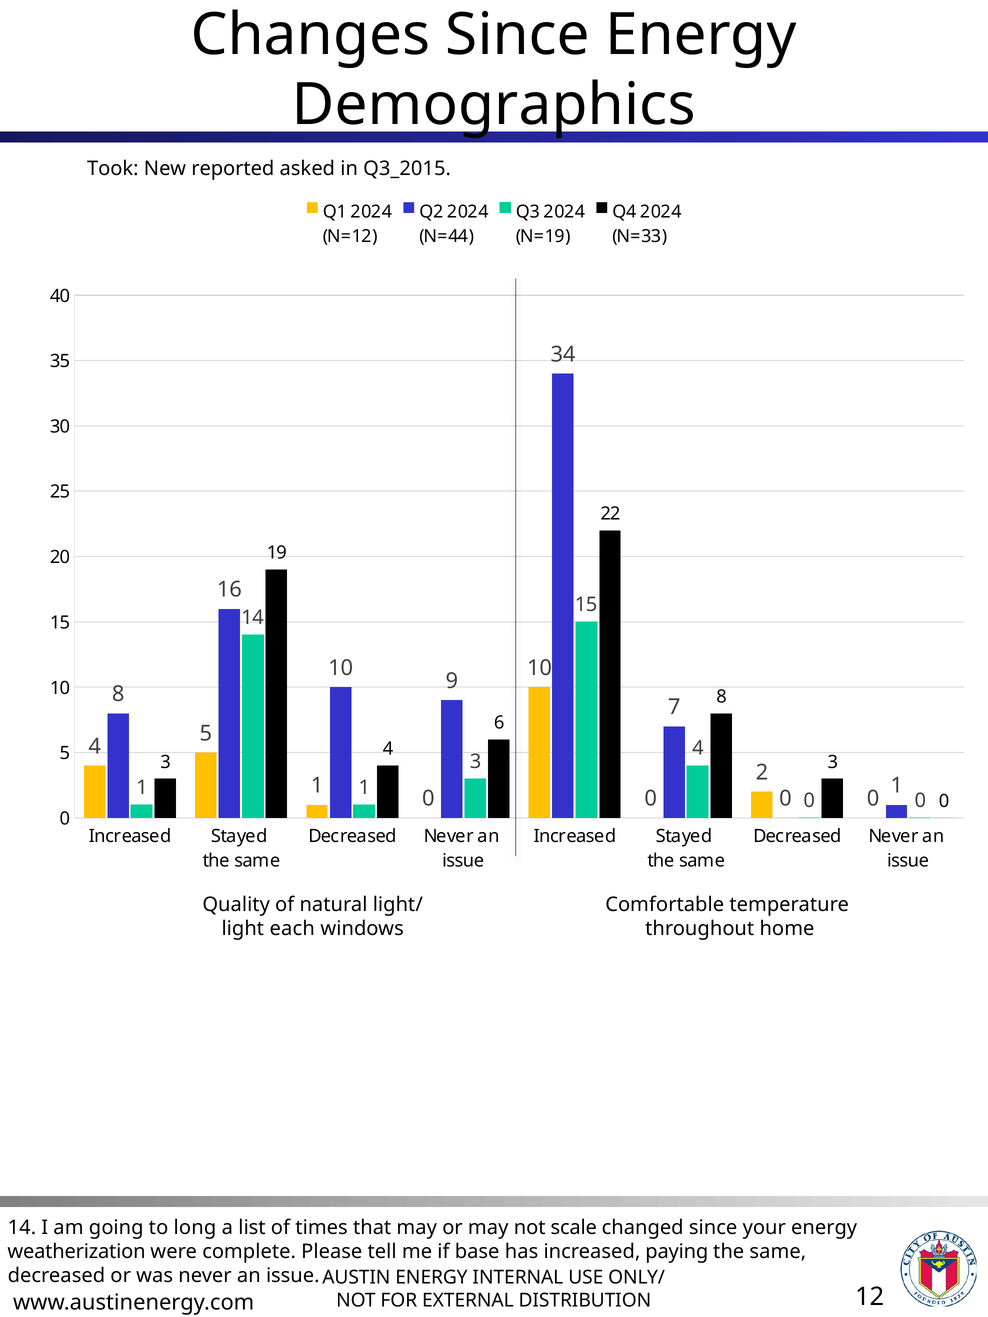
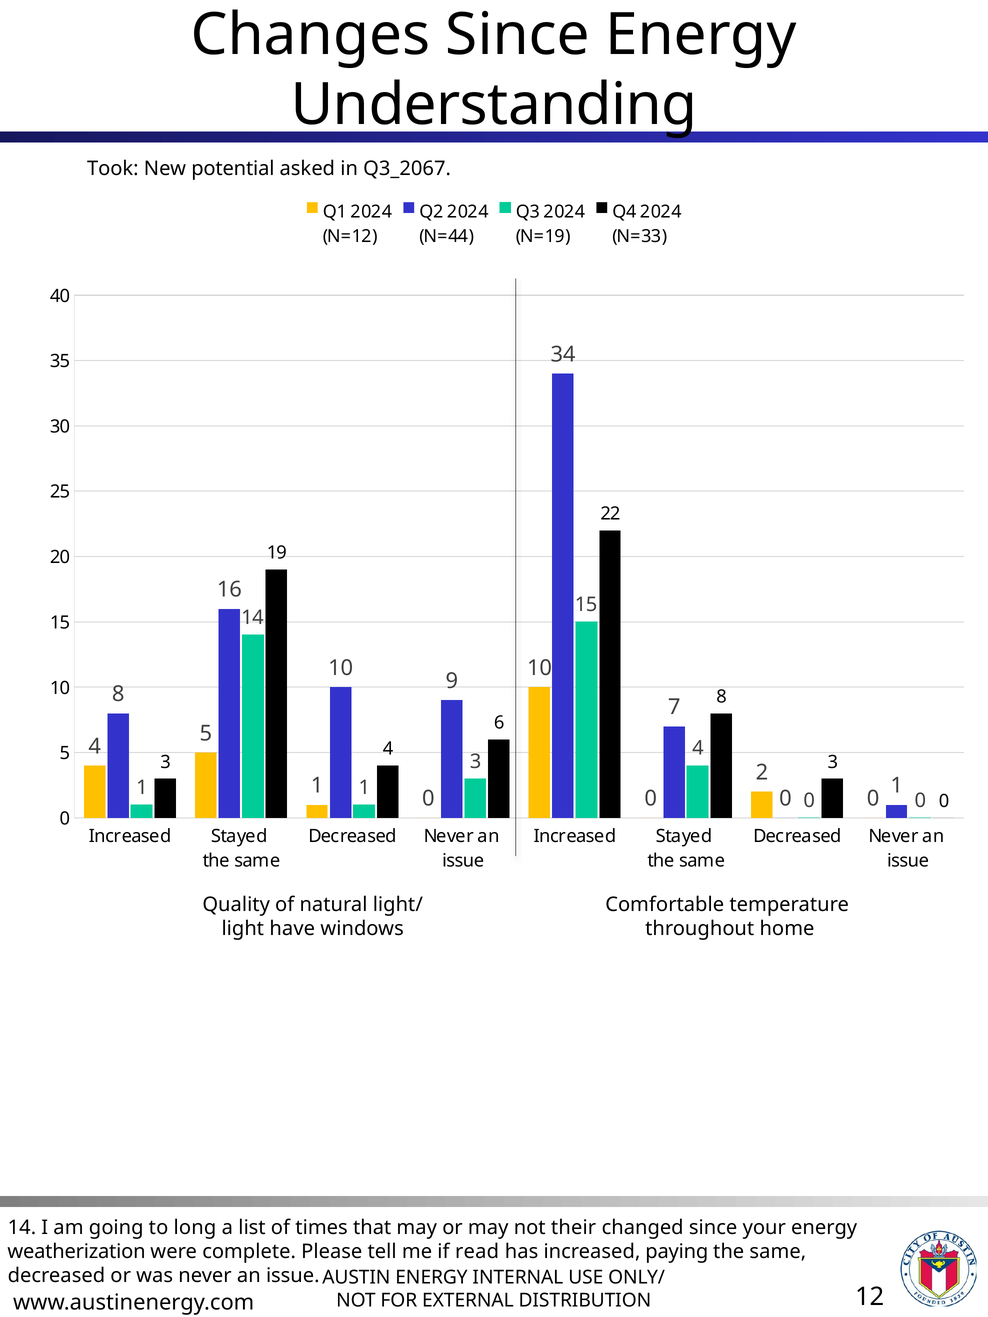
Demographics: Demographics -> Understanding (494, 105)
reported: reported -> potential (233, 169)
Q3_2015: Q3_2015 -> Q3_2067 (407, 169)
each: each -> have (292, 929)
scale: scale -> their (574, 1228)
base: base -> read (477, 1252)
